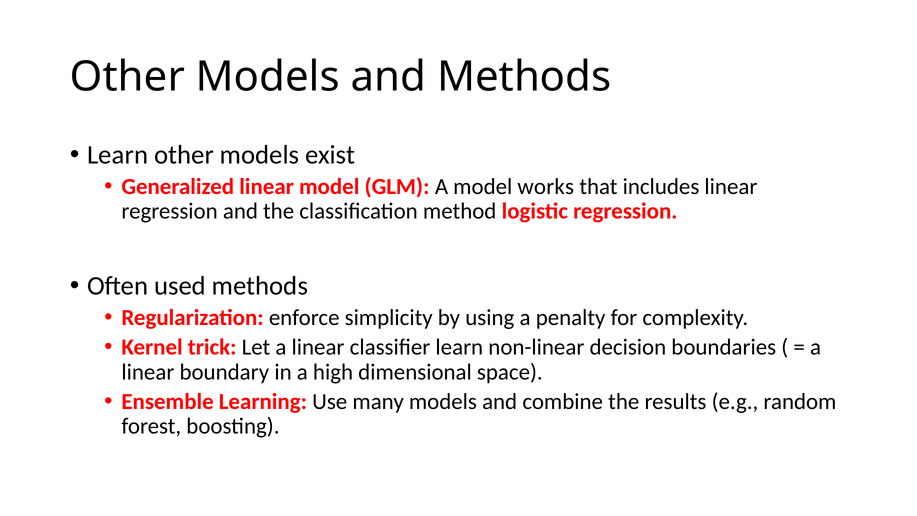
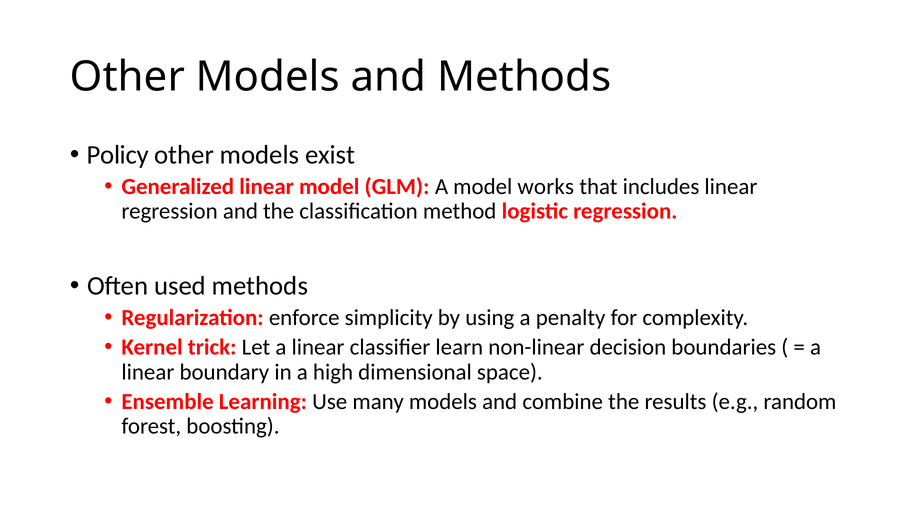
Learn: Learn -> Policy (118, 155)
